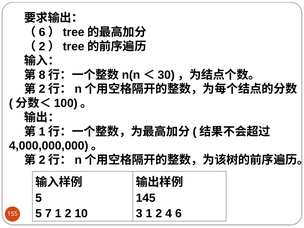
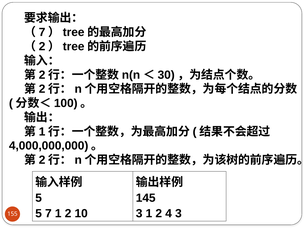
6: 6 -> 7 (42, 32)
8: 8 -> 2 (42, 75)
4 6: 6 -> 3 (178, 213)
